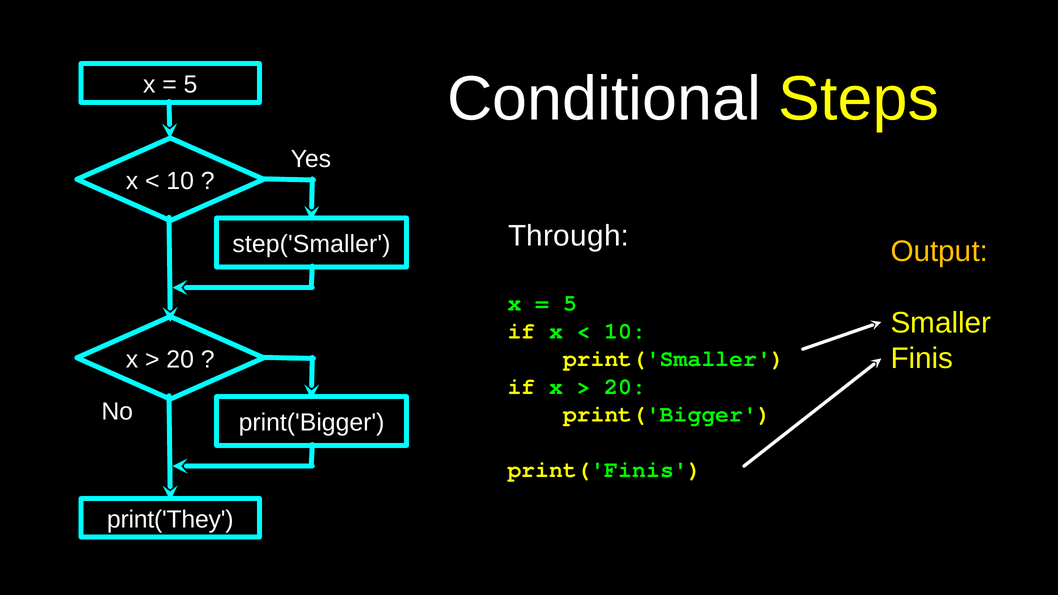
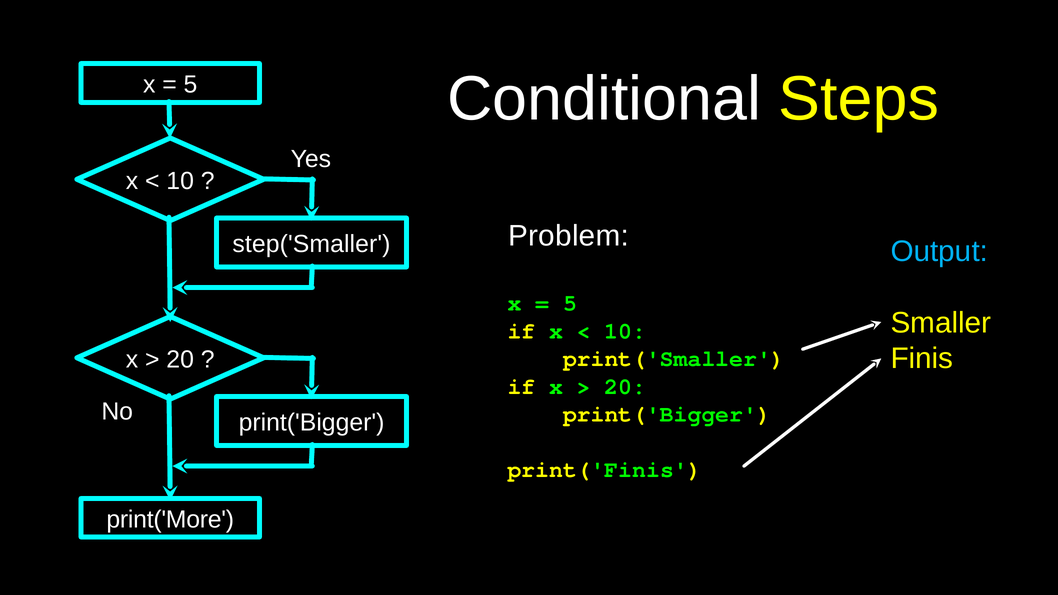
Through: Through -> Problem (569, 236)
Output colour: yellow -> light blue (939, 251)
print('They: print('They -> print('More (170, 520)
